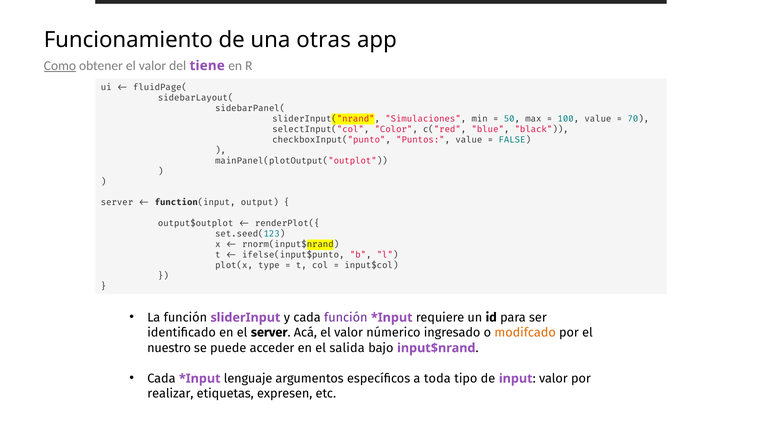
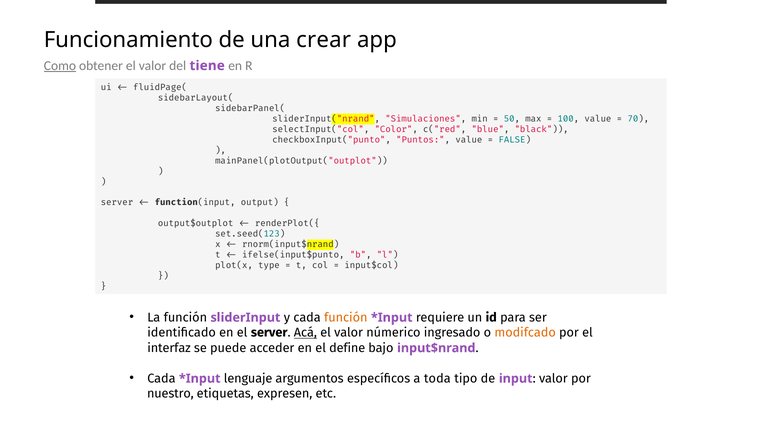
otras: otras -> crear (324, 40)
función colour: purple -> orange (346, 317)
Acá underline: none -> present (305, 332)
nuestro: nuestro -> interfaz (169, 348)
salida: salida -> define (347, 348)
realizar: realizar -> nuestro (170, 393)
